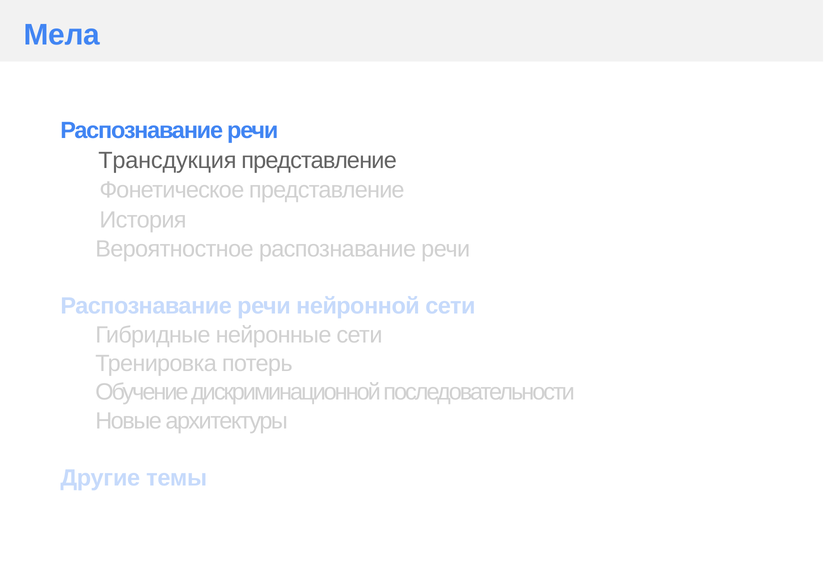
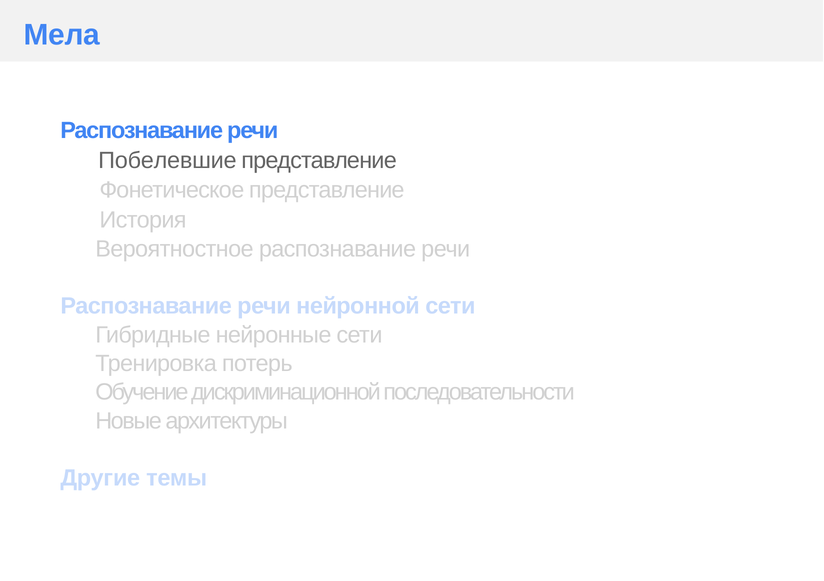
Трансдукция: Трансдукция -> Побелевшие (167, 161)
